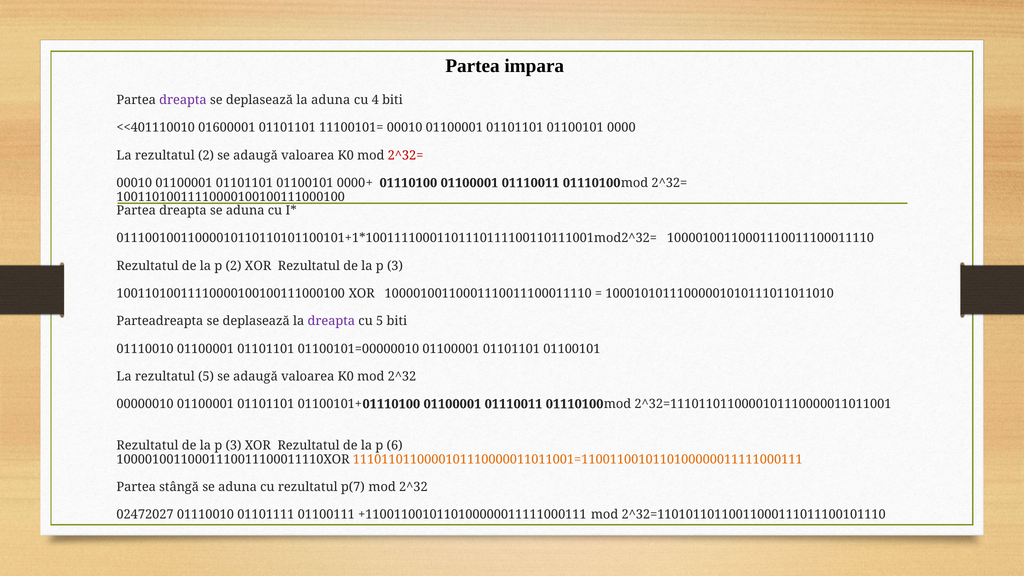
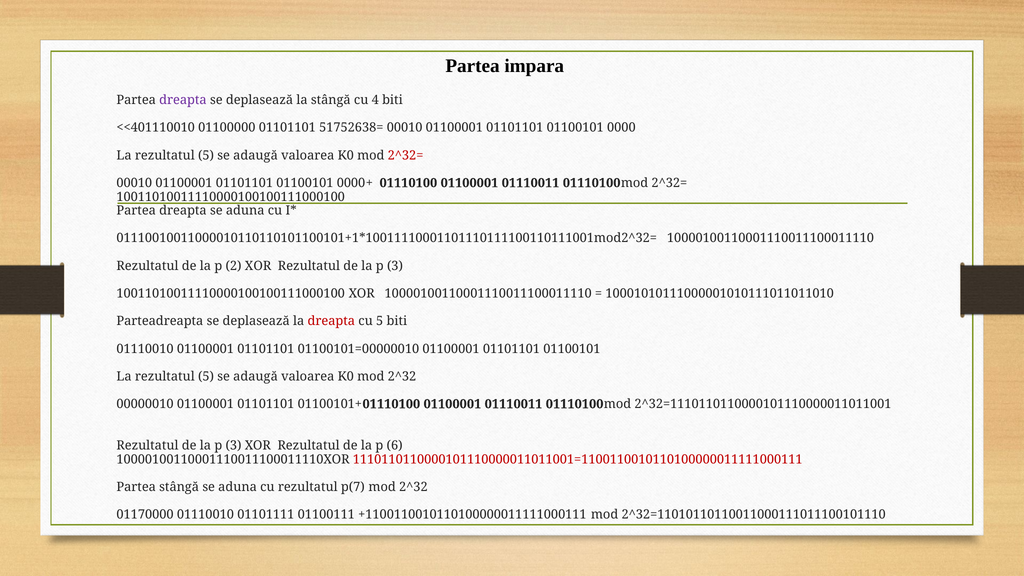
la aduna: aduna -> stângă (331, 100)
01600001: 01600001 -> 01100000 (227, 128)
11100101=: 11100101= -> 51752638= (351, 128)
2: 2 -> 5 (206, 155)
dreapta colour: purple -> red (331, 321)
1110110110000101110000011011001=1100110010110100000011111000111 colour: orange -> red (578, 459)
02472027: 02472027 -> 01170000 (145, 515)
